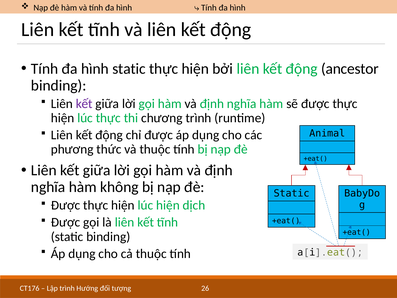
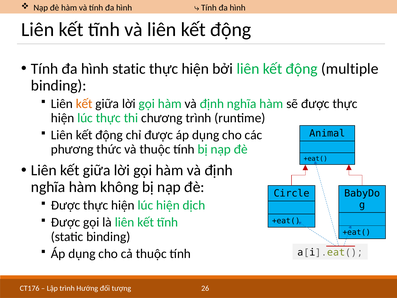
ancestor: ancestor -> multiple (350, 69)
kết colour: purple -> orange (84, 104)
Static: Static -> Circle (292, 193)
